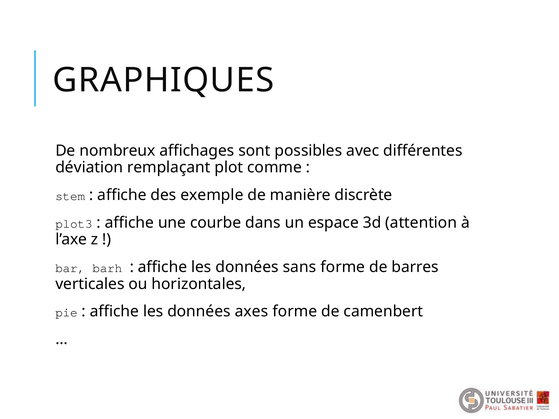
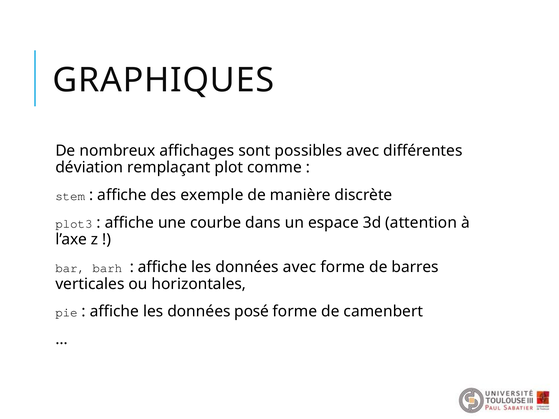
données sans: sans -> avec (300, 267)
axes: axes -> posé (252, 312)
